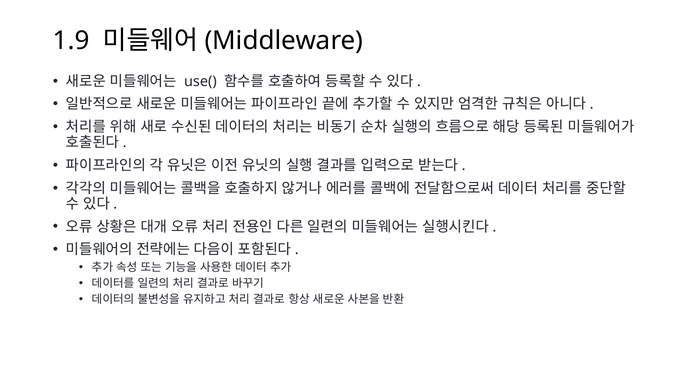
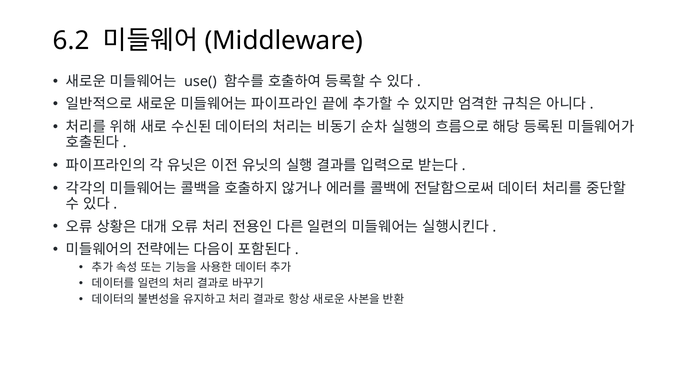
1.9: 1.9 -> 6.2 (71, 40)
